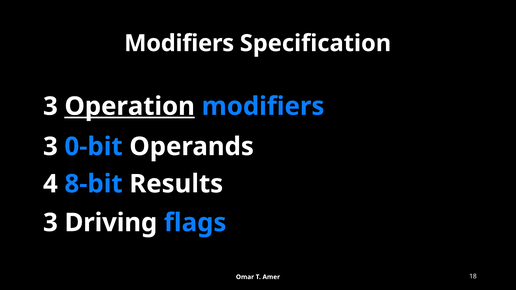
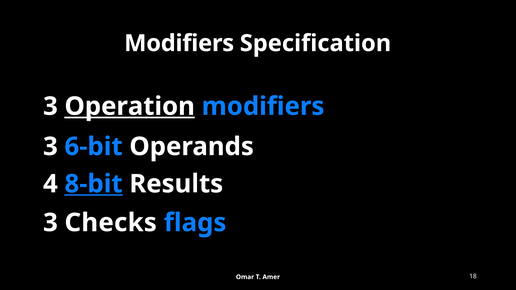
0-bit: 0-bit -> 6-bit (94, 147)
8-bit underline: none -> present (94, 184)
Driving: Driving -> Checks (111, 223)
